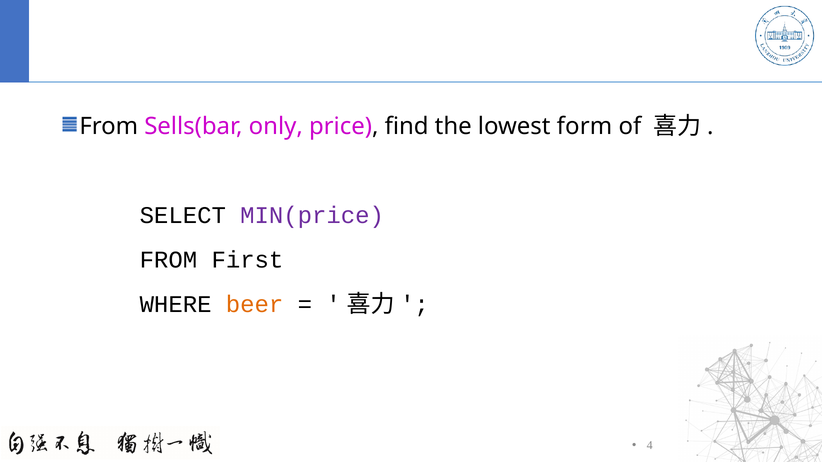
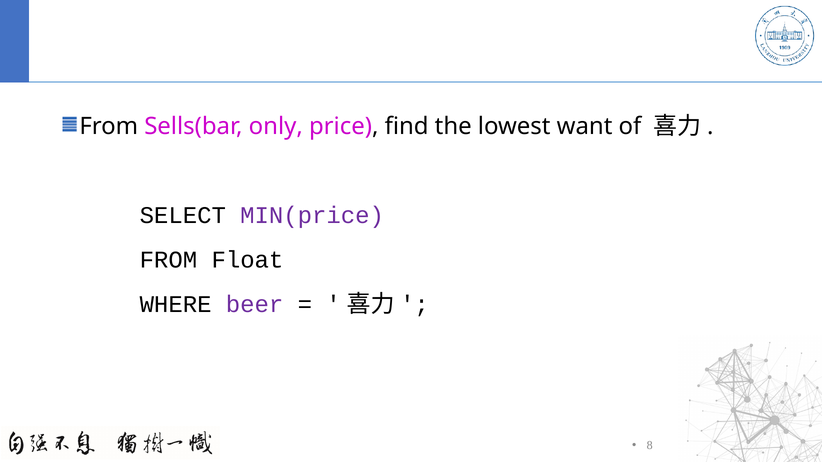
form: form -> want (585, 126)
First: First -> Float (247, 260)
beer colour: orange -> purple (255, 304)
4: 4 -> 8 (650, 446)
